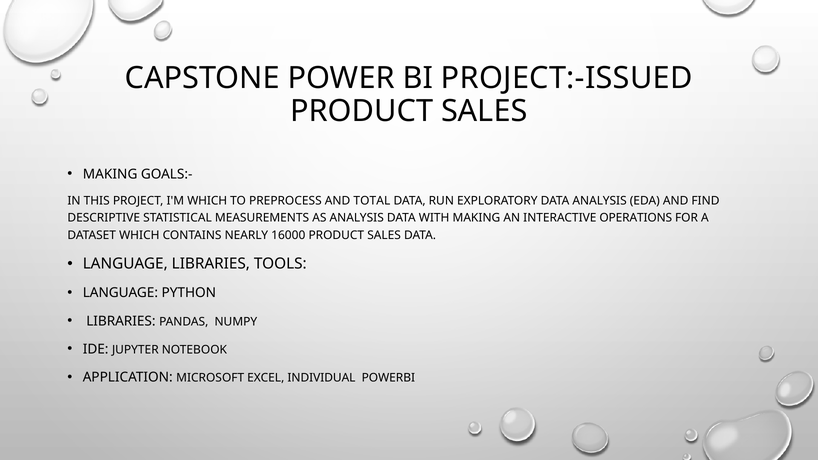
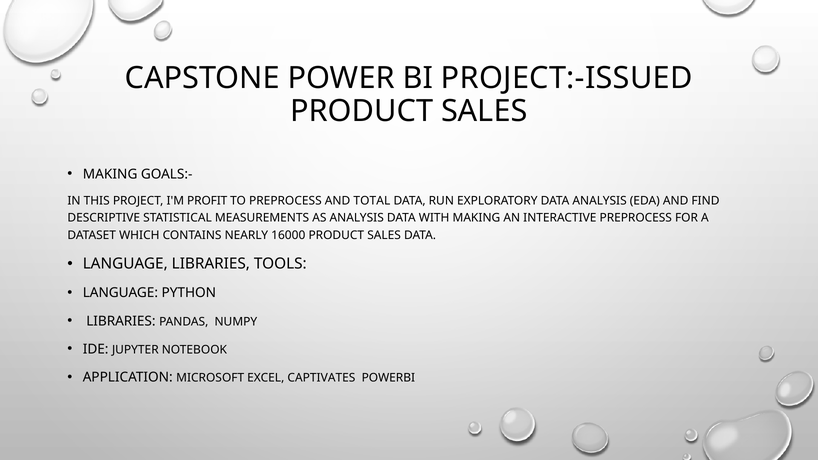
I'M WHICH: WHICH -> PROFIT (207, 201)
INTERACTIVE OPERATIONS: OPERATIONS -> PREPROCESS (636, 218)
INDIVIDUAL: INDIVIDUAL -> CAPTIVATES (321, 378)
